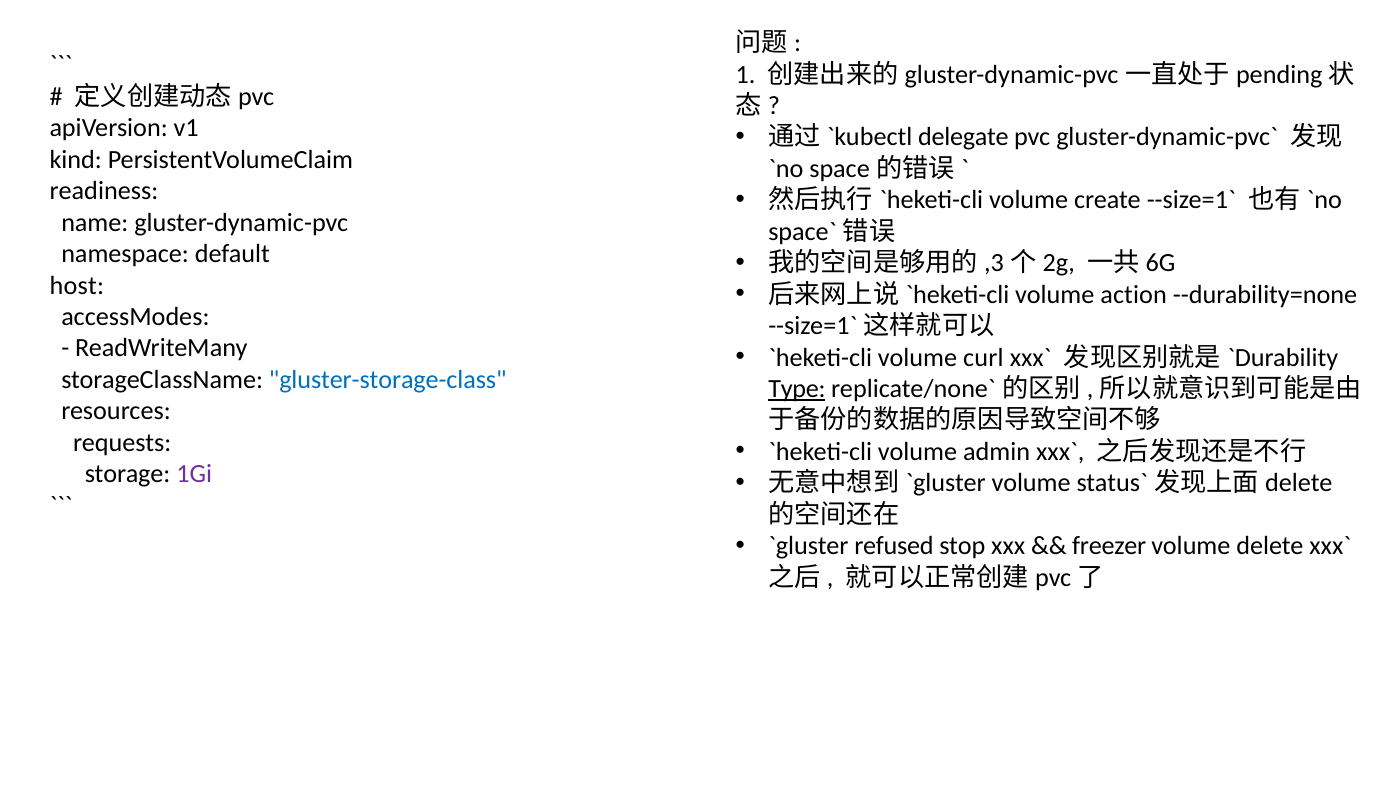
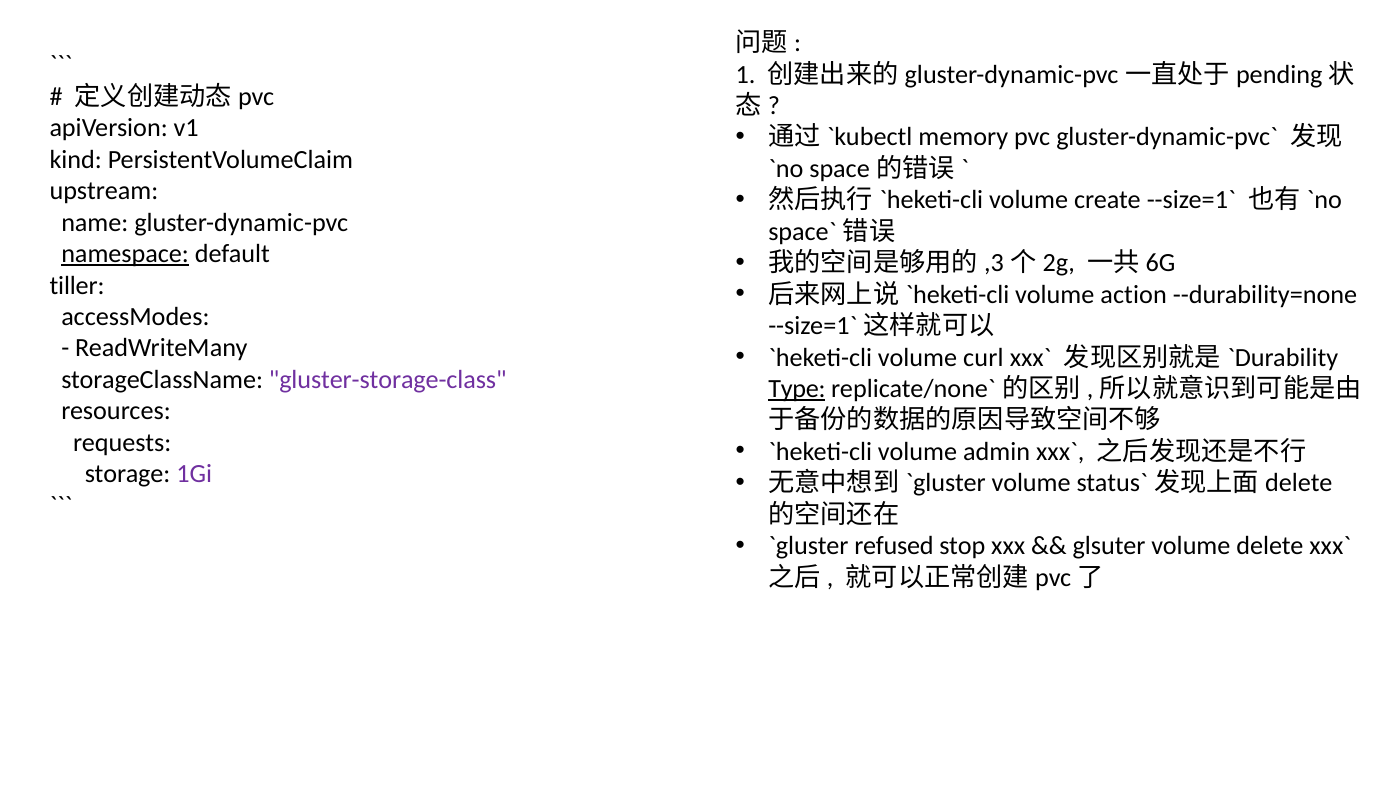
delegate: delegate -> memory (963, 137)
readiness: readiness -> upstream (104, 191)
namespace underline: none -> present (125, 254)
host: host -> tiller (77, 285)
gluster-storage-class colour: blue -> purple (388, 380)
freezer: freezer -> glsuter (1109, 546)
